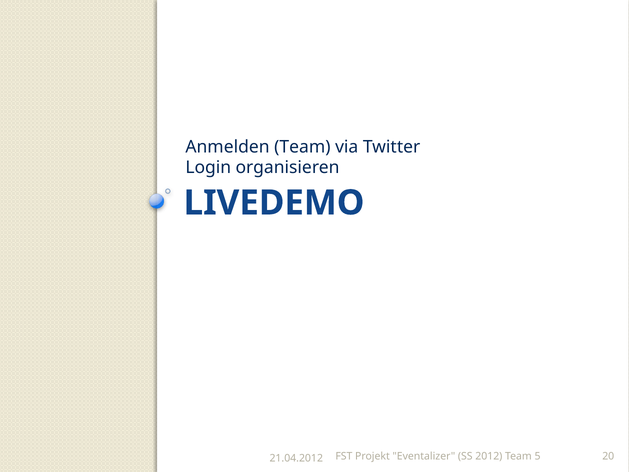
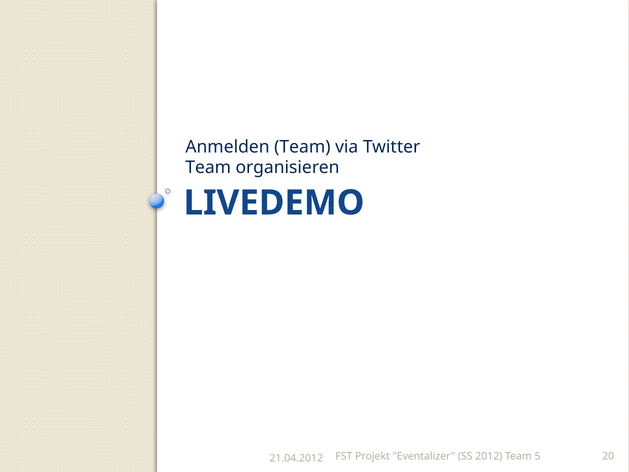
Login: Login -> Team (208, 167)
